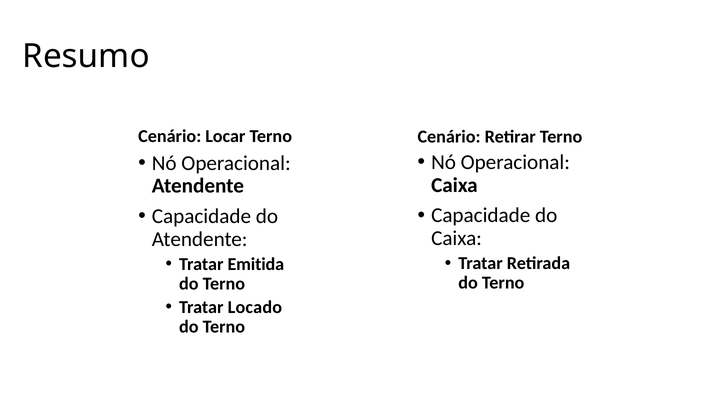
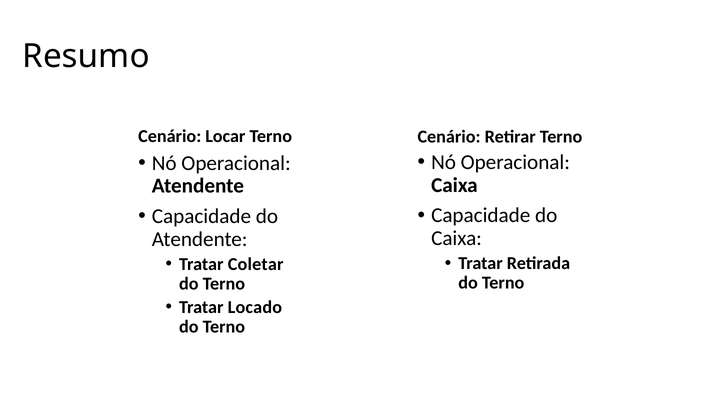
Emitida: Emitida -> Coletar (256, 264)
